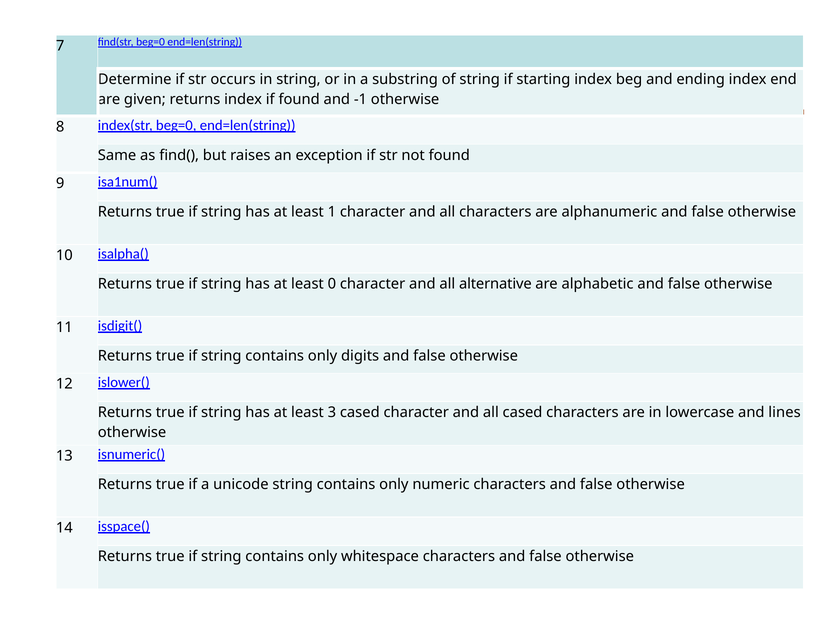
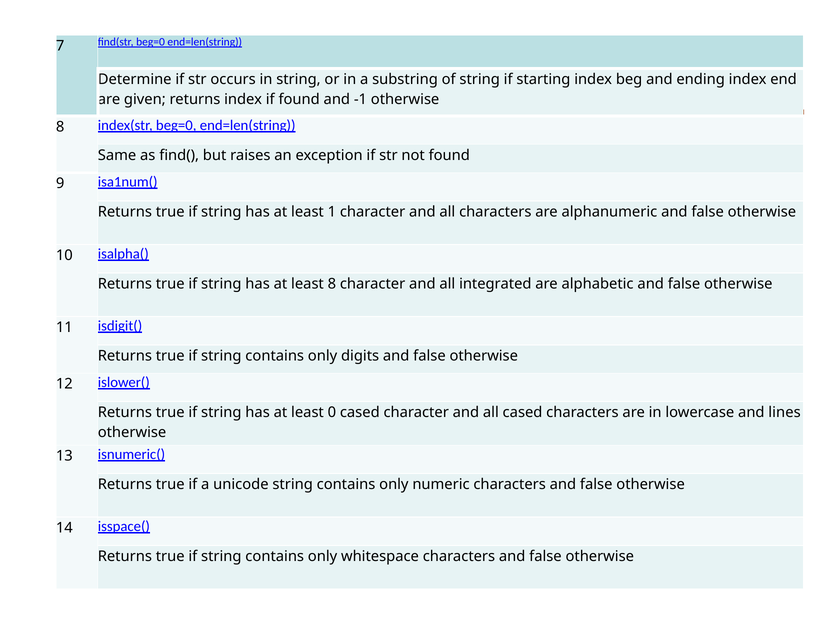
least 0: 0 -> 8 (332, 284)
alternative: alternative -> integrated (495, 284)
3: 3 -> 0 (332, 412)
